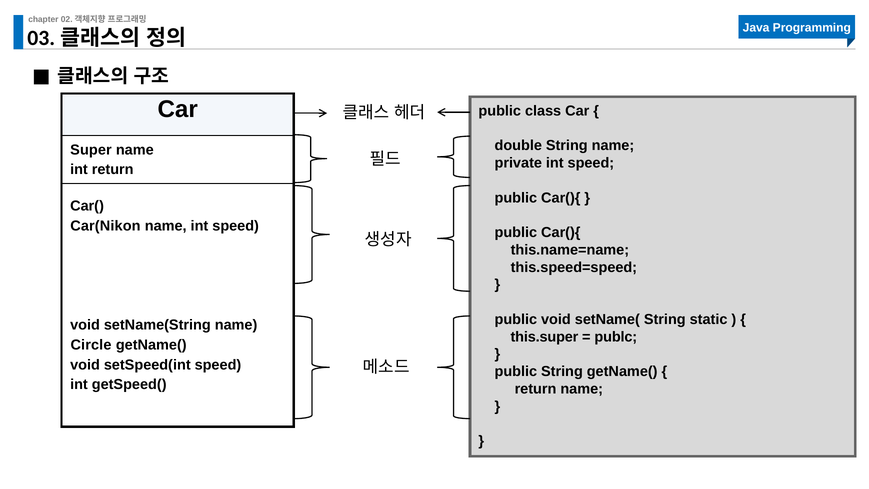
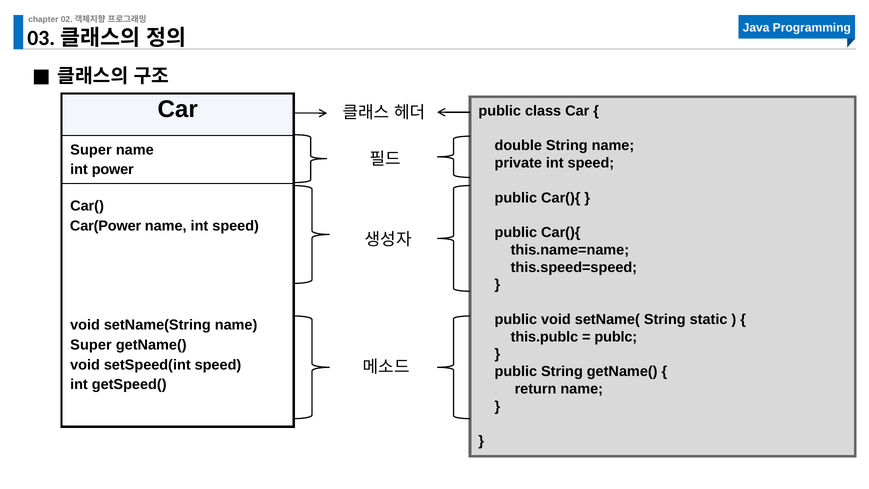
int return: return -> power (113, 170)
Car(Nikon: Car(Nikon -> Car(Power (106, 226)
this.super: this.super -> this.publc (544, 337)
Circle: Circle -> Super (91, 345)
